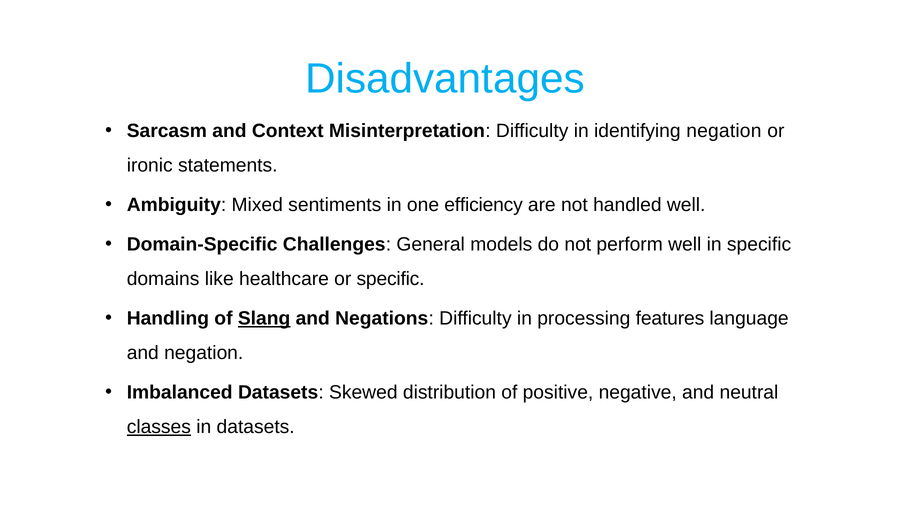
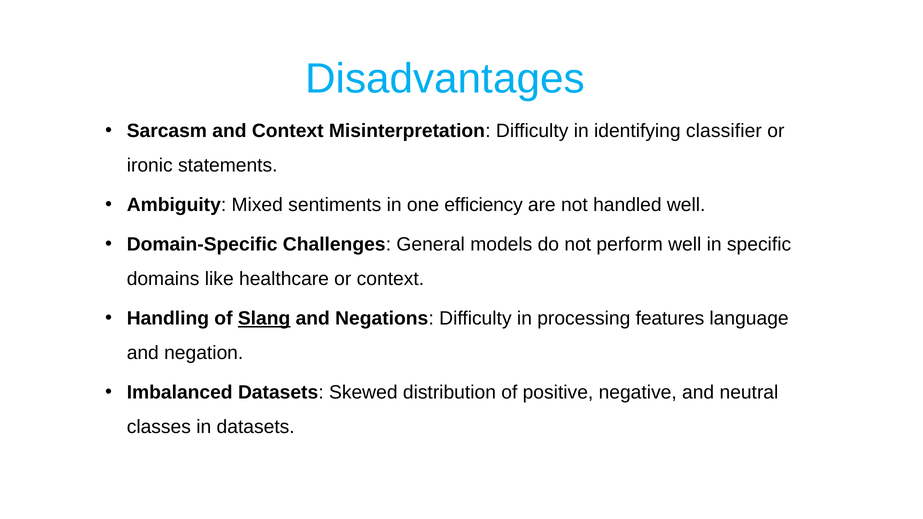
identifying negation: negation -> classifier (724, 131)
or specific: specific -> context (390, 279)
classes underline: present -> none (159, 427)
